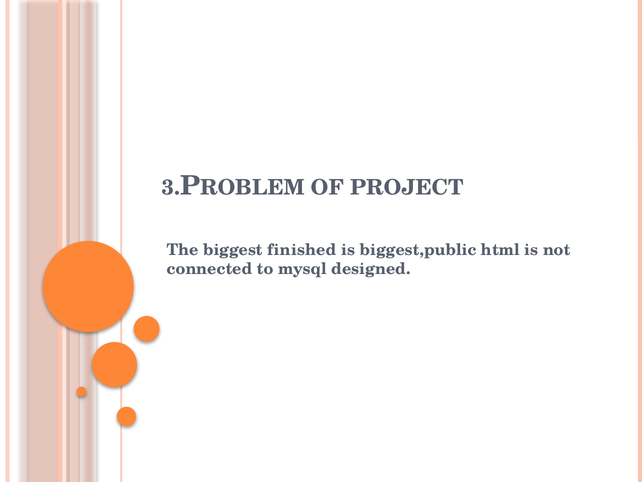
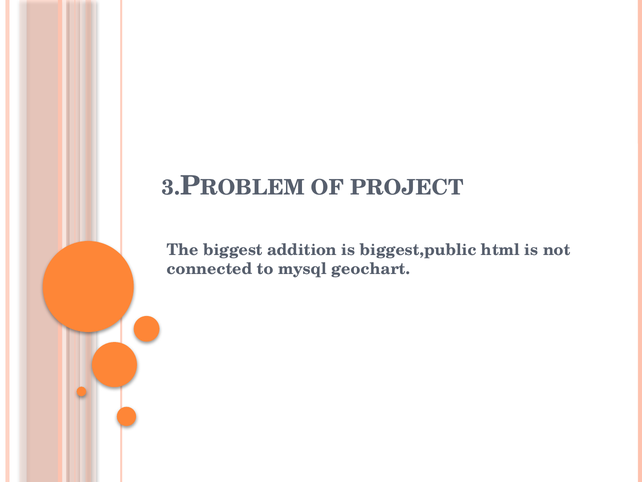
finished: finished -> addition (302, 250)
designed: designed -> geochart (371, 269)
